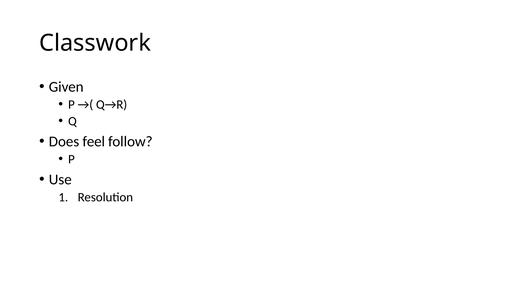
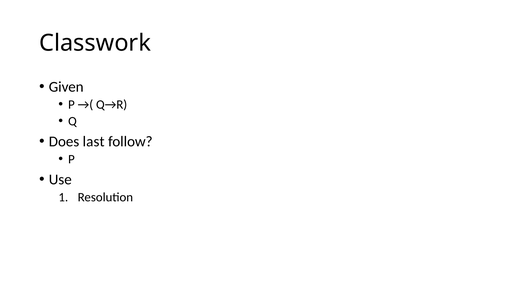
feel: feel -> last (94, 142)
